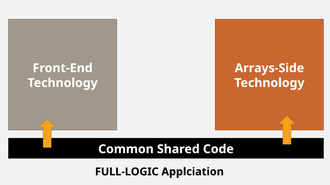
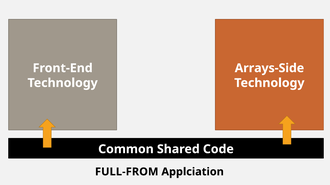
FULL-LOGIC: FULL-LOGIC -> FULL-FROM (127, 172)
